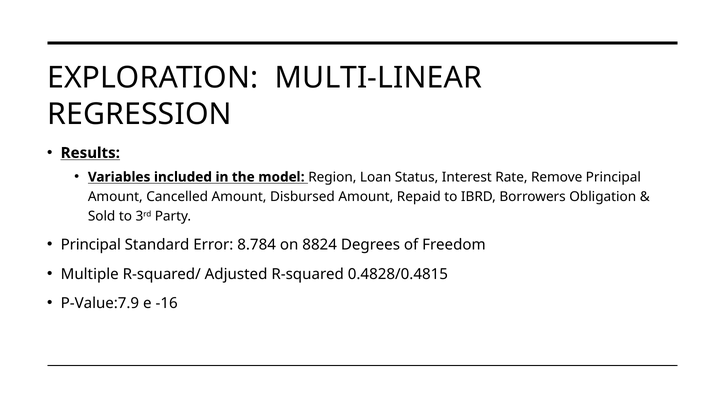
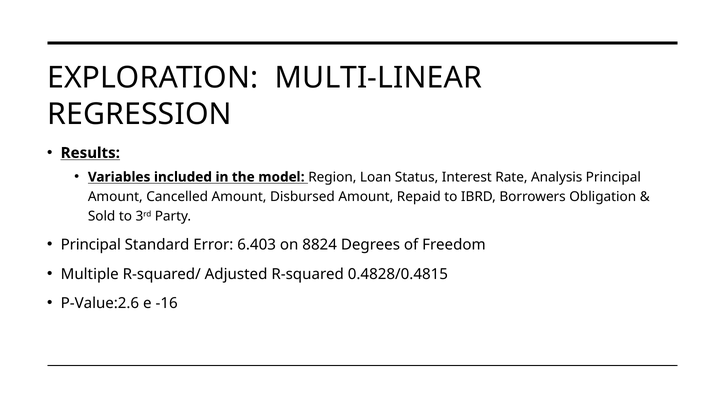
Remove: Remove -> Analysis (557, 177)
8.784: 8.784 -> 6.403 (257, 245)
P-Value:7.9: P-Value:7.9 -> P-Value:2.6 (100, 303)
